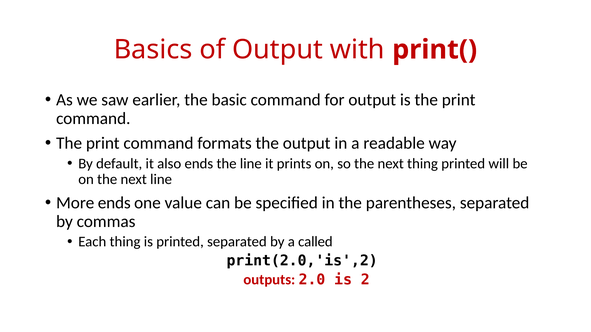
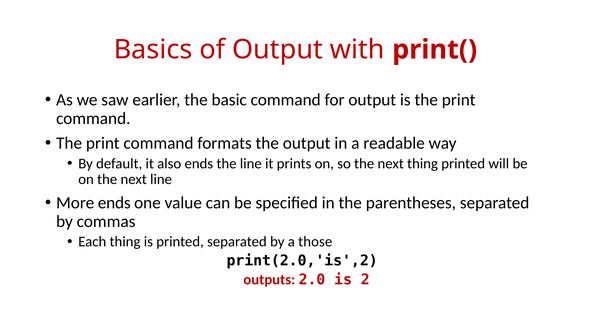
called: called -> those (315, 242)
